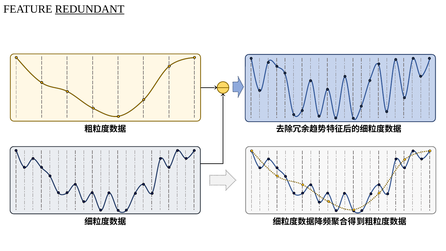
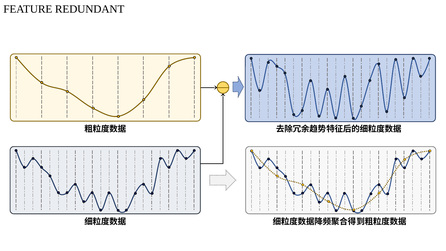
REDUNDANT underline: present -> none (90, 9)
